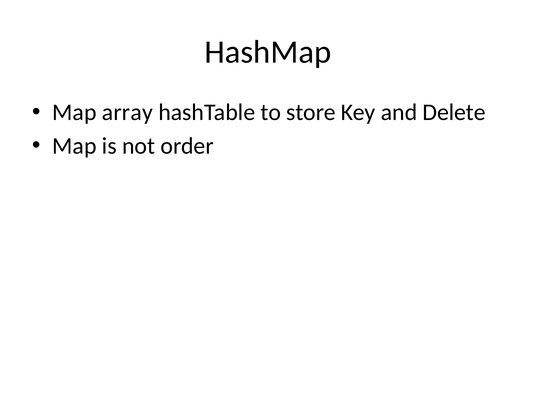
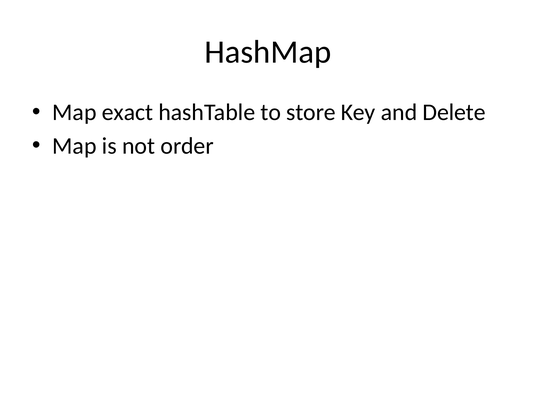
array: array -> exact (127, 112)
